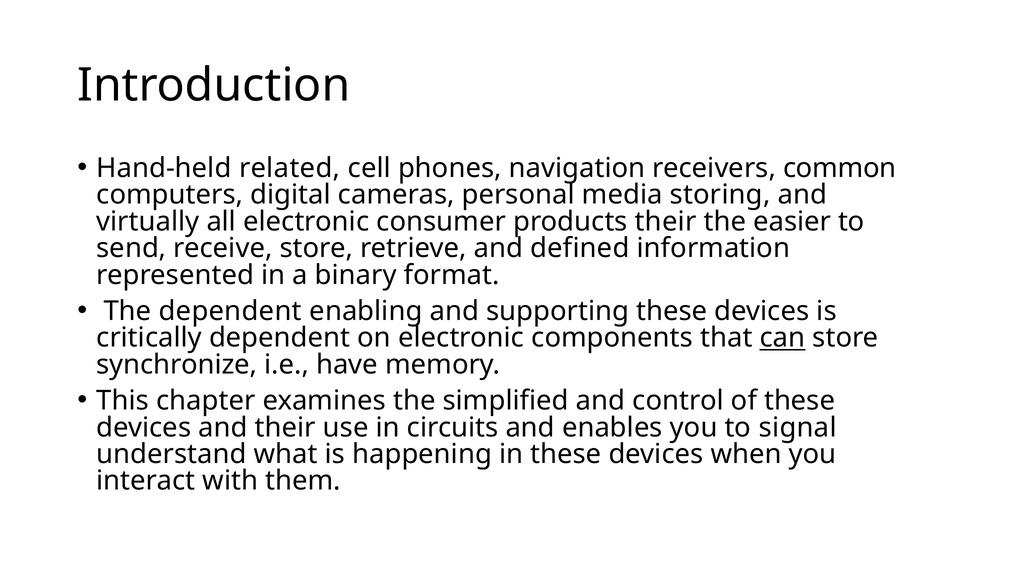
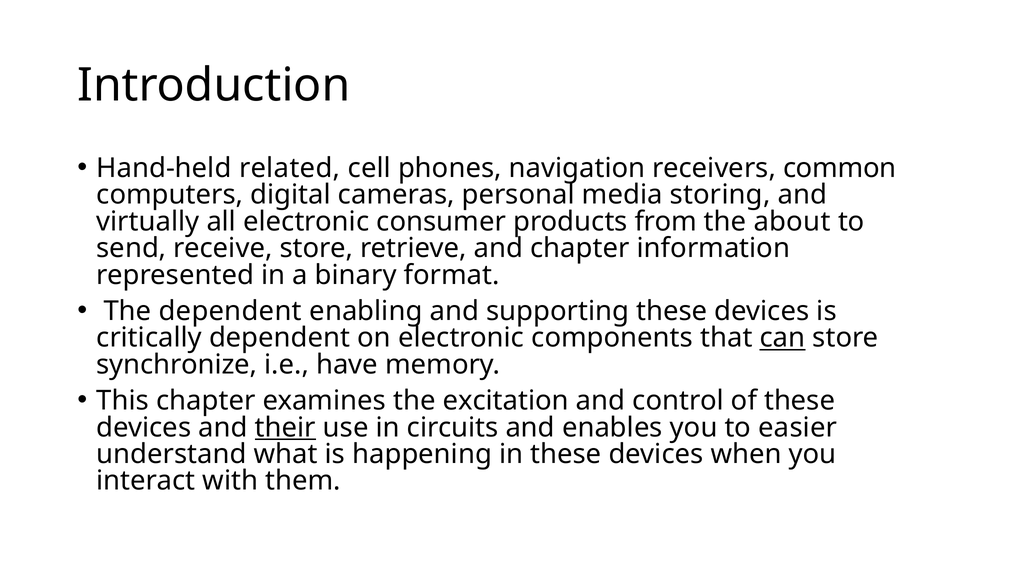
products their: their -> from (666, 221)
easier: easier -> about (792, 221)
and defined: defined -> chapter (580, 248)
simplified: simplified -> excitation (506, 401)
their underline: none -> present (285, 427)
signal: signal -> easier (798, 427)
